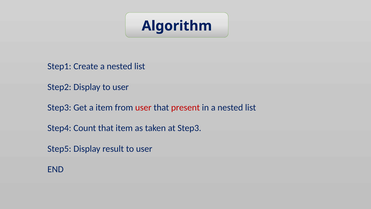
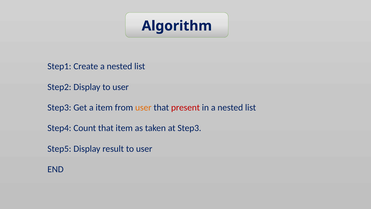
user colour: red -> orange (143, 107)
